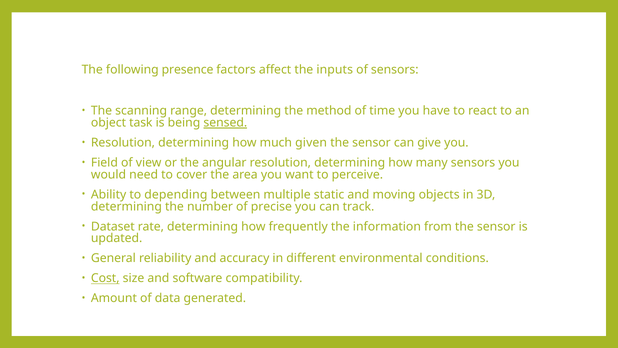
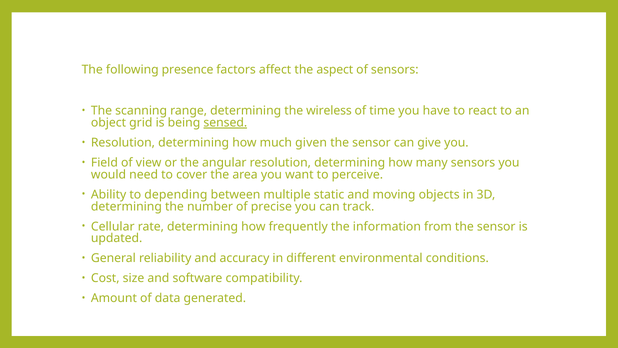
inputs: inputs -> aspect (335, 69)
method: method -> wireless (329, 111)
task: task -> grid (141, 123)
Dataset: Dataset -> Cellular (113, 226)
Cost underline: present -> none (105, 278)
